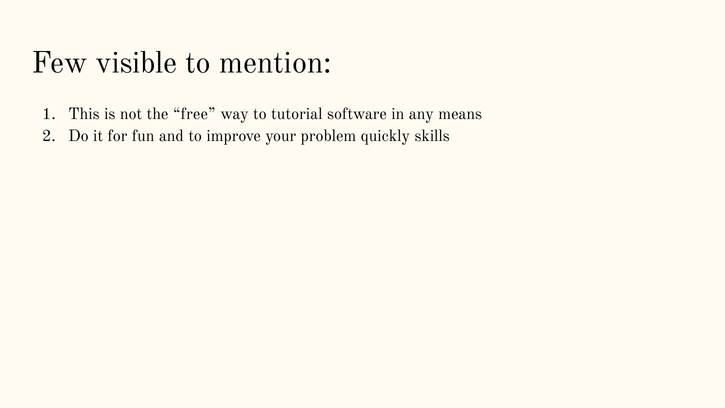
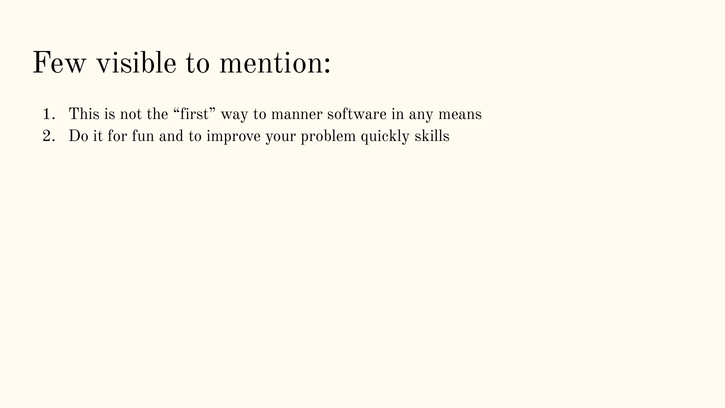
free: free -> first (194, 114)
tutorial: tutorial -> manner (297, 114)
